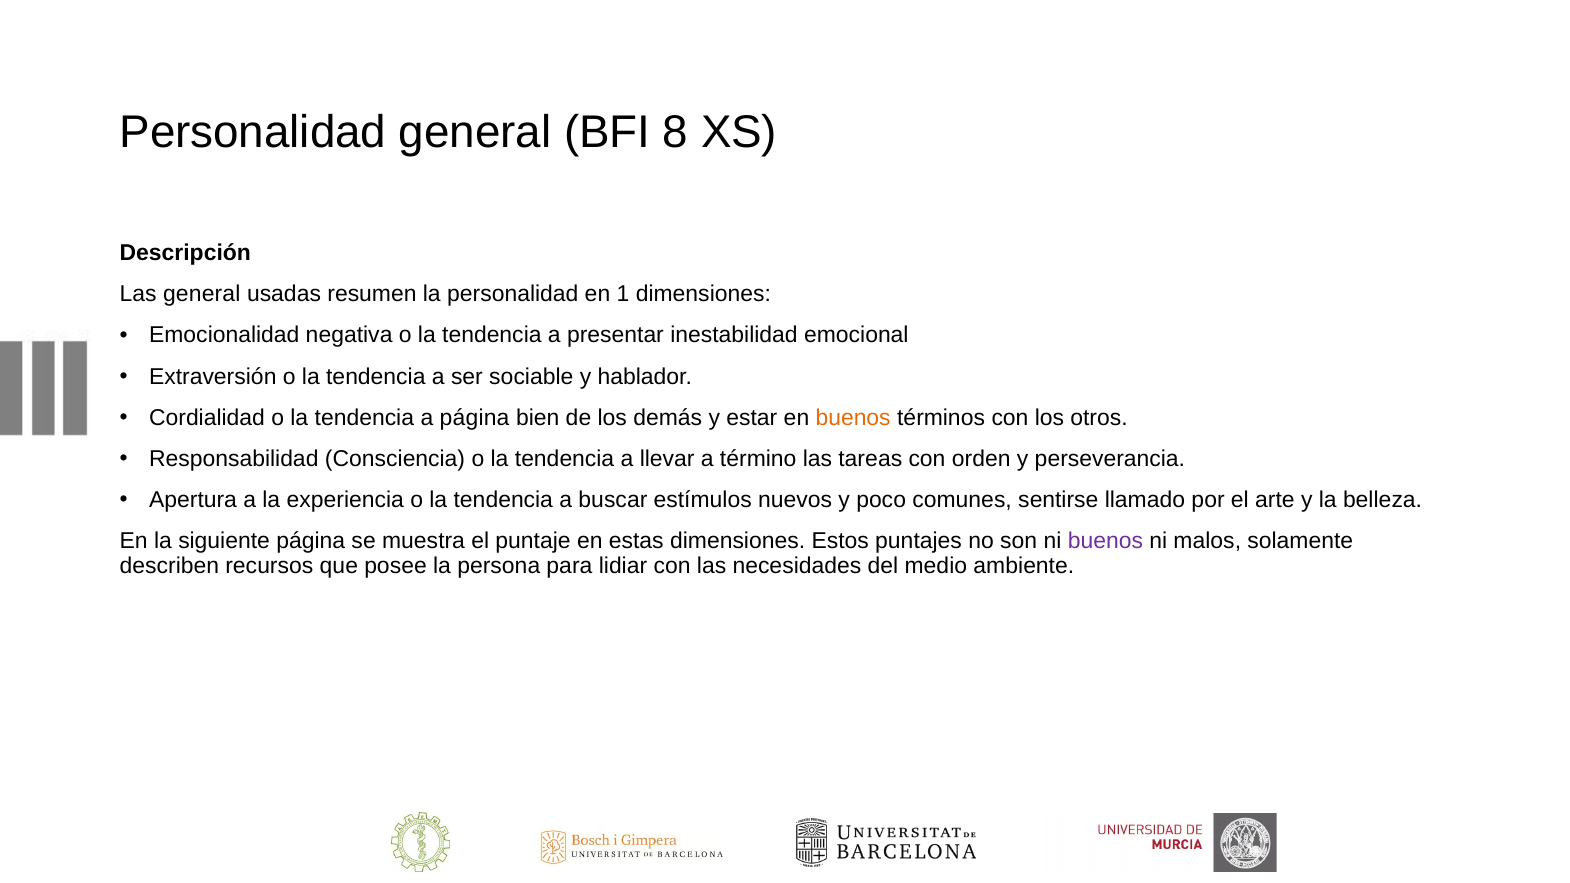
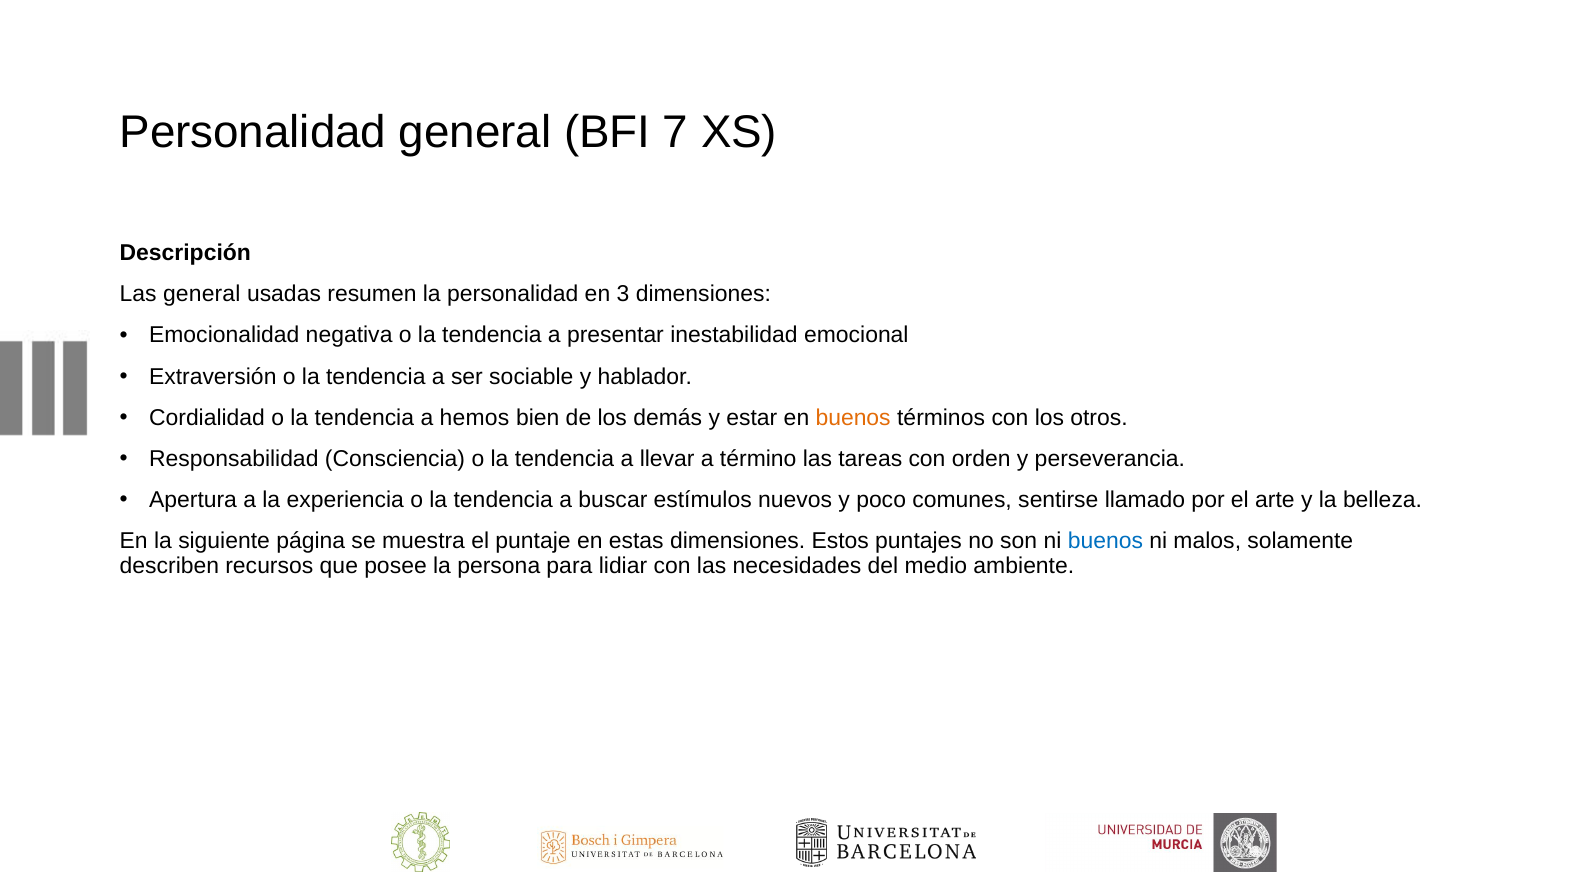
8: 8 -> 7 (676, 132)
1: 1 -> 3 (623, 294)
a página: página -> hemos (475, 418)
buenos colour: purple -> blue (1105, 541)
